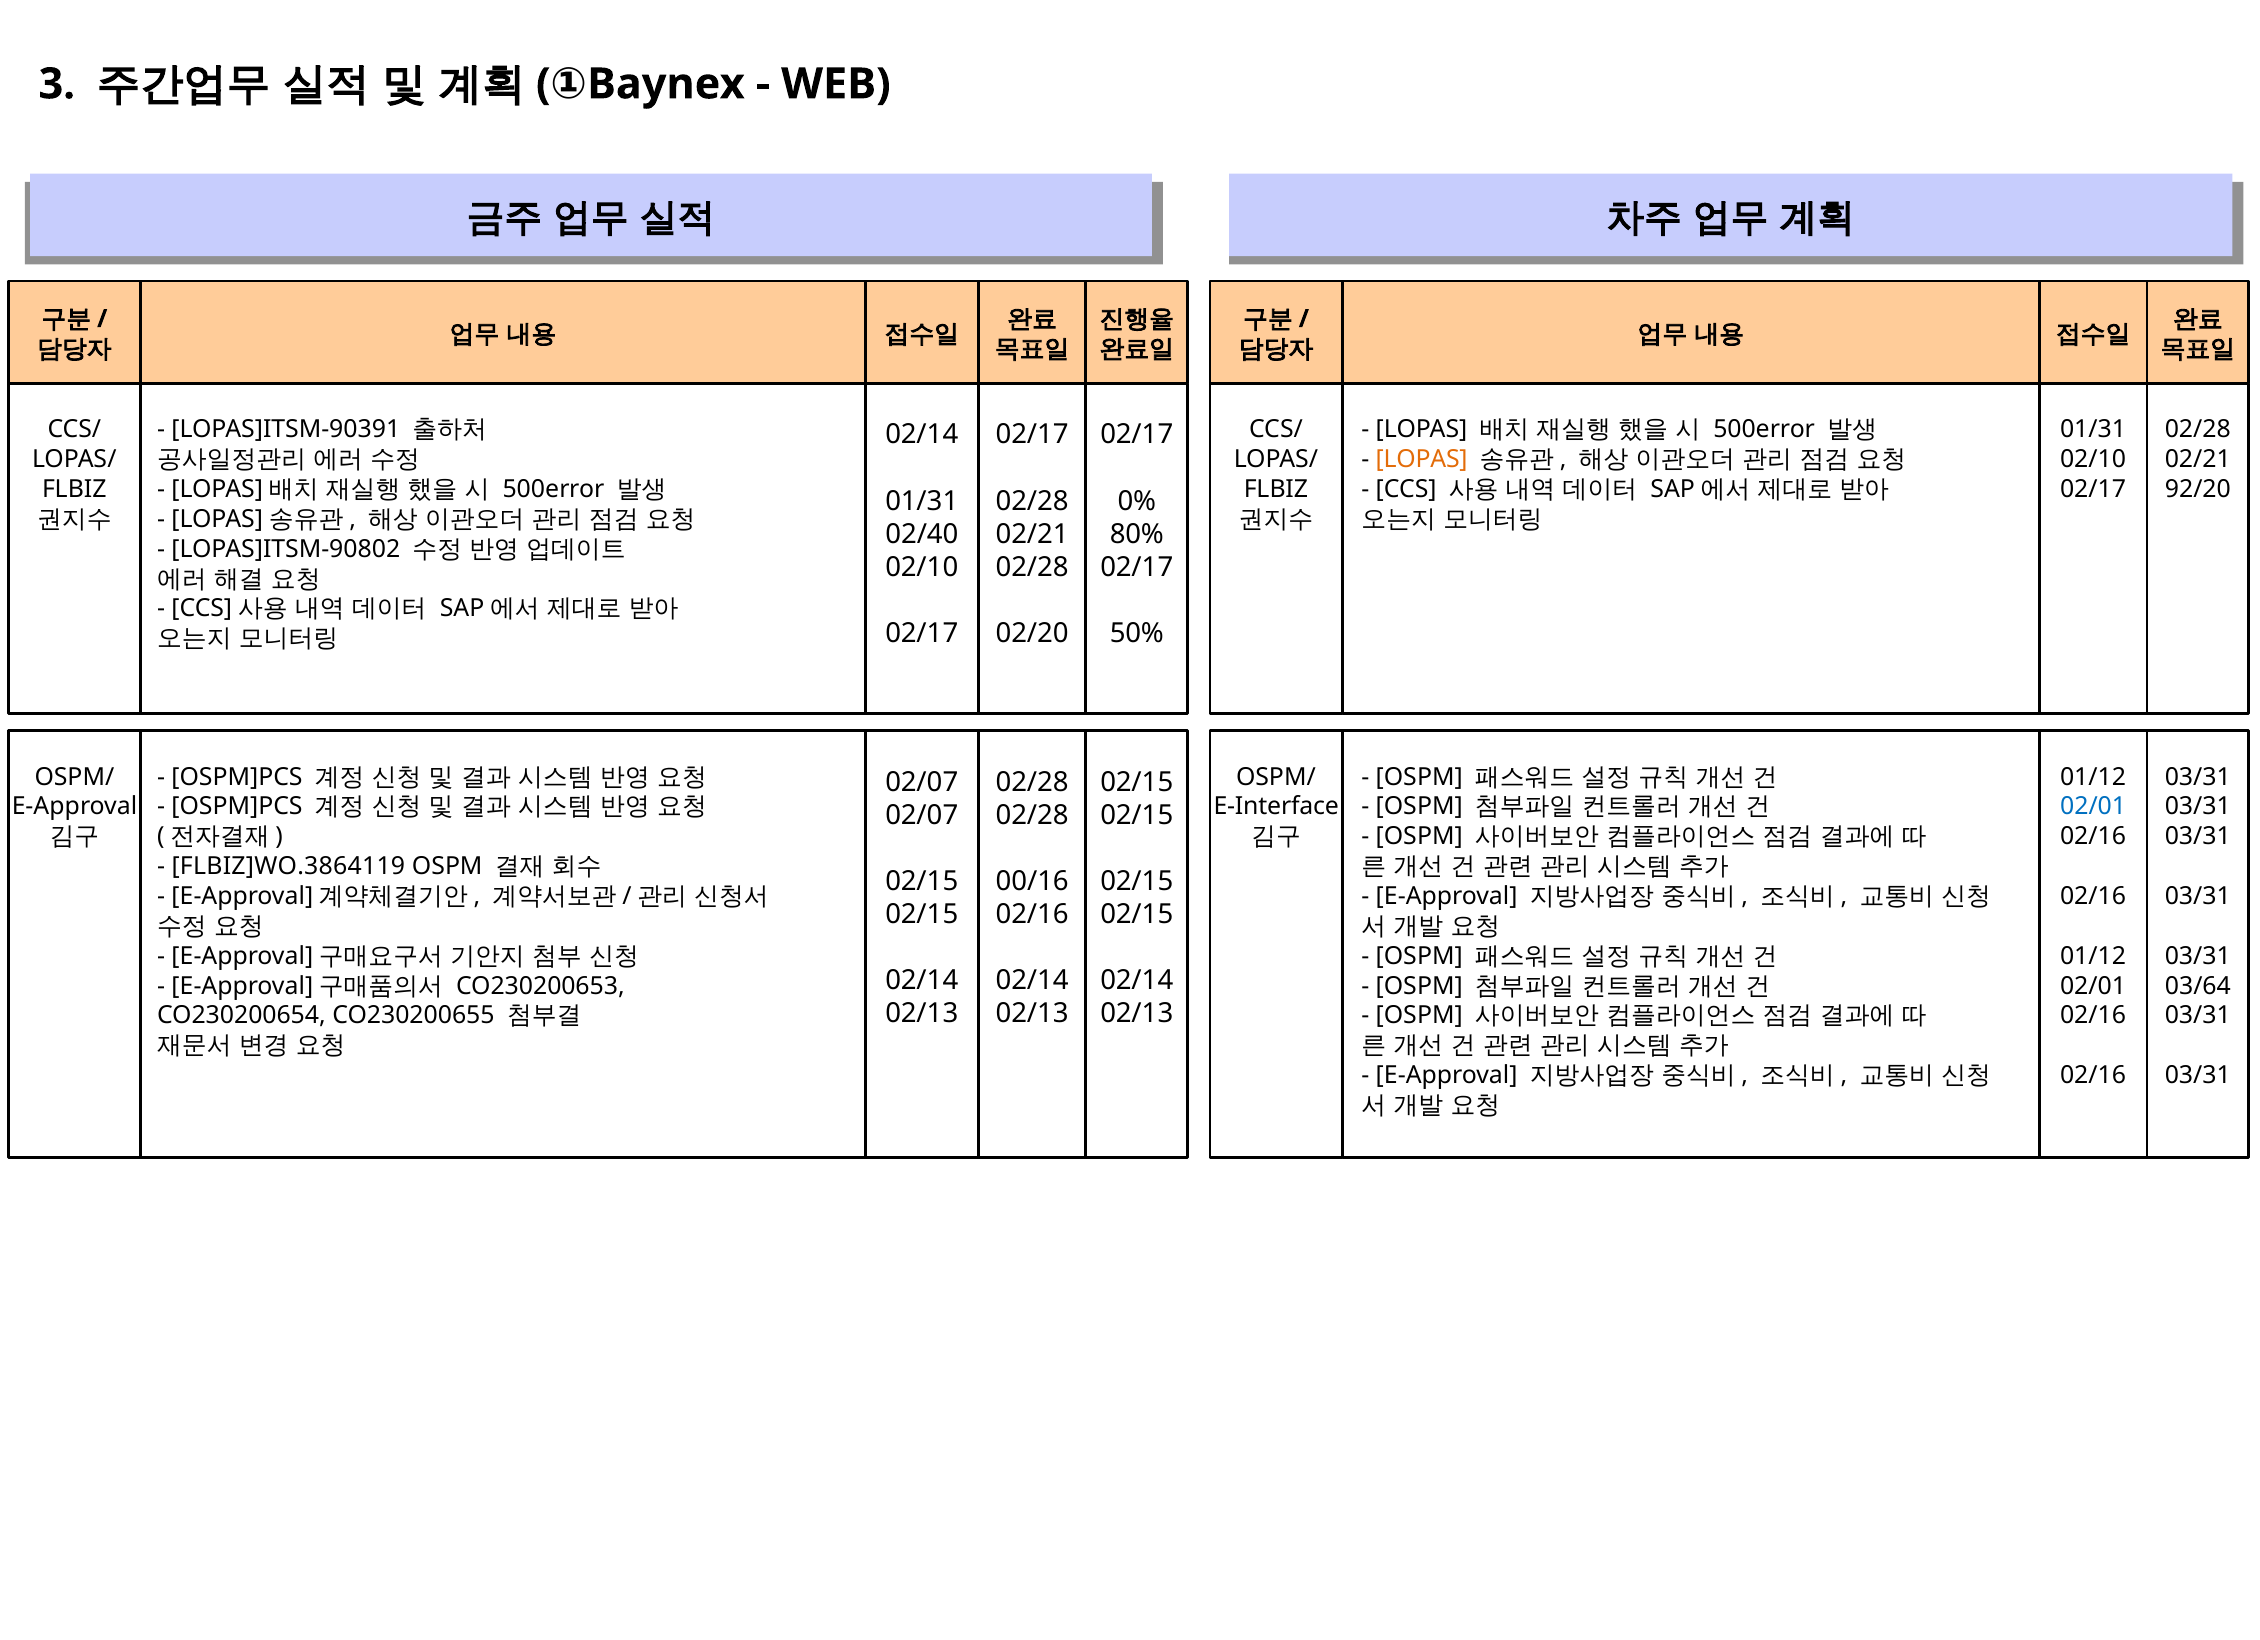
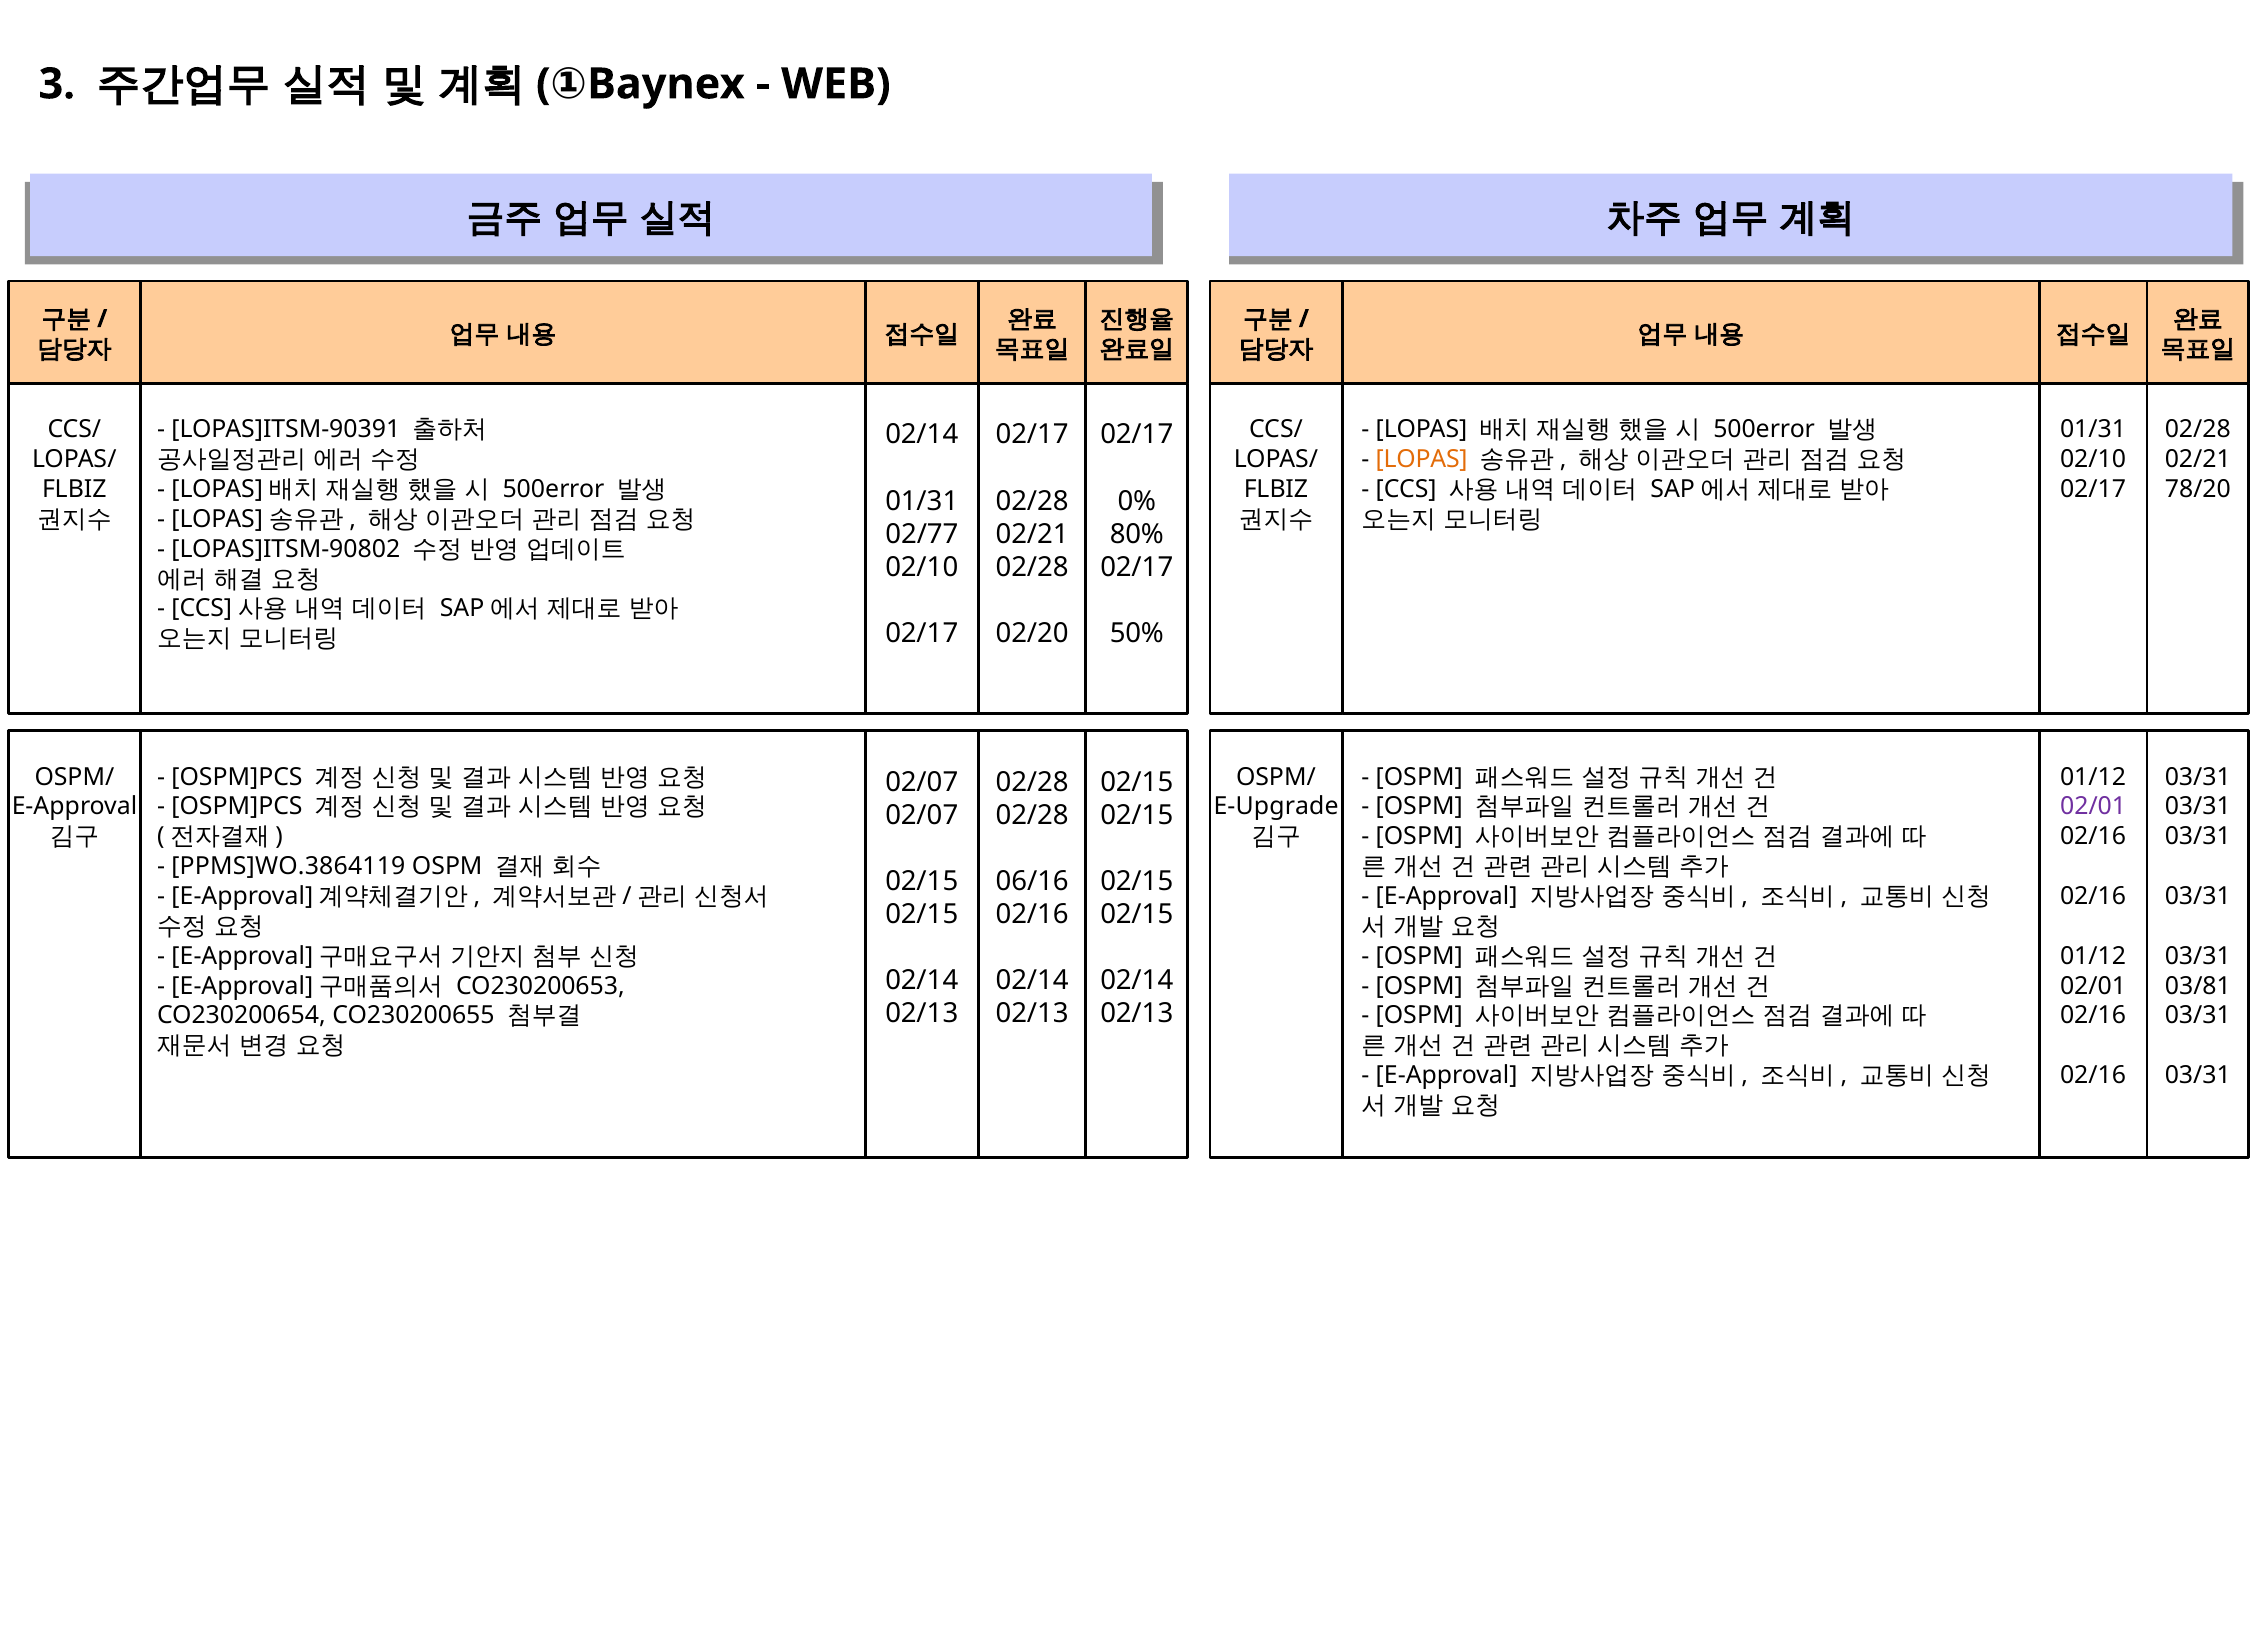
92/20: 92/20 -> 78/20 (2198, 489)
02/40: 02/40 -> 02/77 (922, 534)
E-Interface: E-Interface -> E-Upgrade (1276, 807)
02/01 colour: blue -> purple (2093, 807)
FLBIZ]WO.3864119: FLBIZ]WO.3864119 -> PPMS]WO.3864119 (288, 866)
00/16: 00/16 -> 06/16 (1032, 881)
03/64: 03/64 -> 03/81 (2198, 986)
